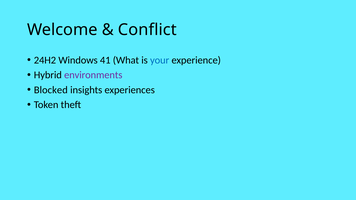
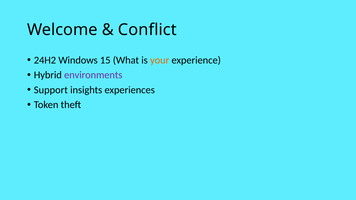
41: 41 -> 15 (105, 60)
your colour: blue -> orange (160, 60)
Blocked: Blocked -> Support (51, 90)
